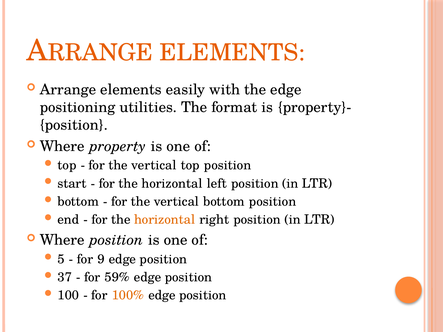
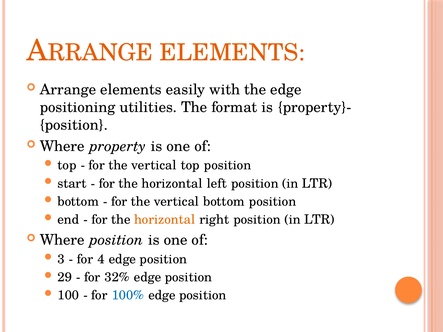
5: 5 -> 3 (61, 259)
9: 9 -> 4 (101, 259)
37: 37 -> 29 (65, 277)
59%: 59% -> 32% (117, 277)
100% colour: orange -> blue (128, 295)
